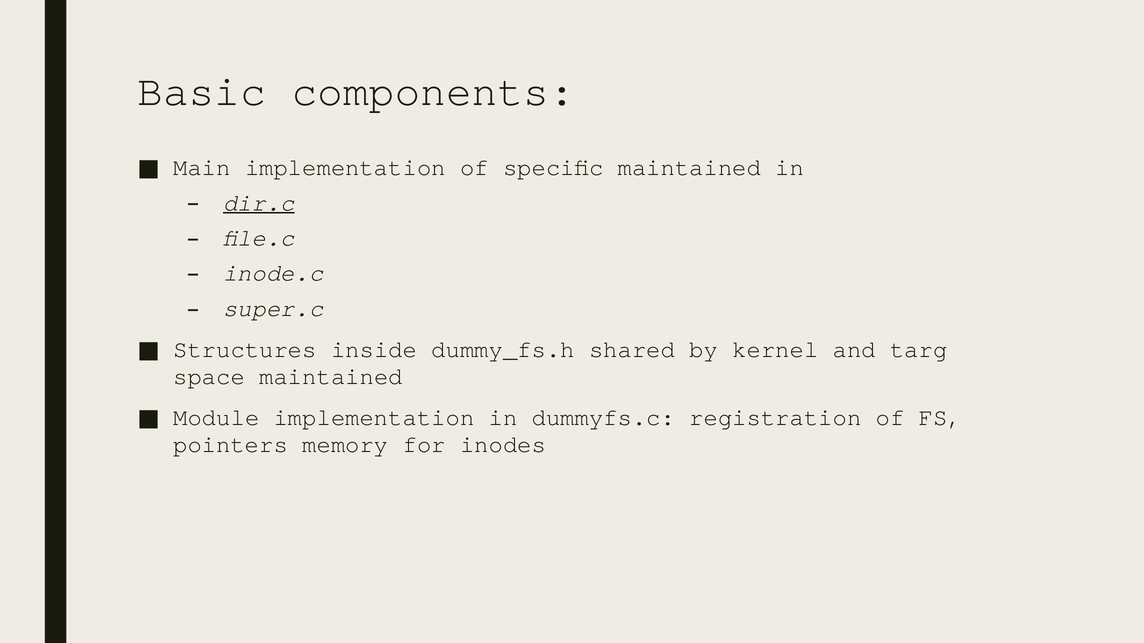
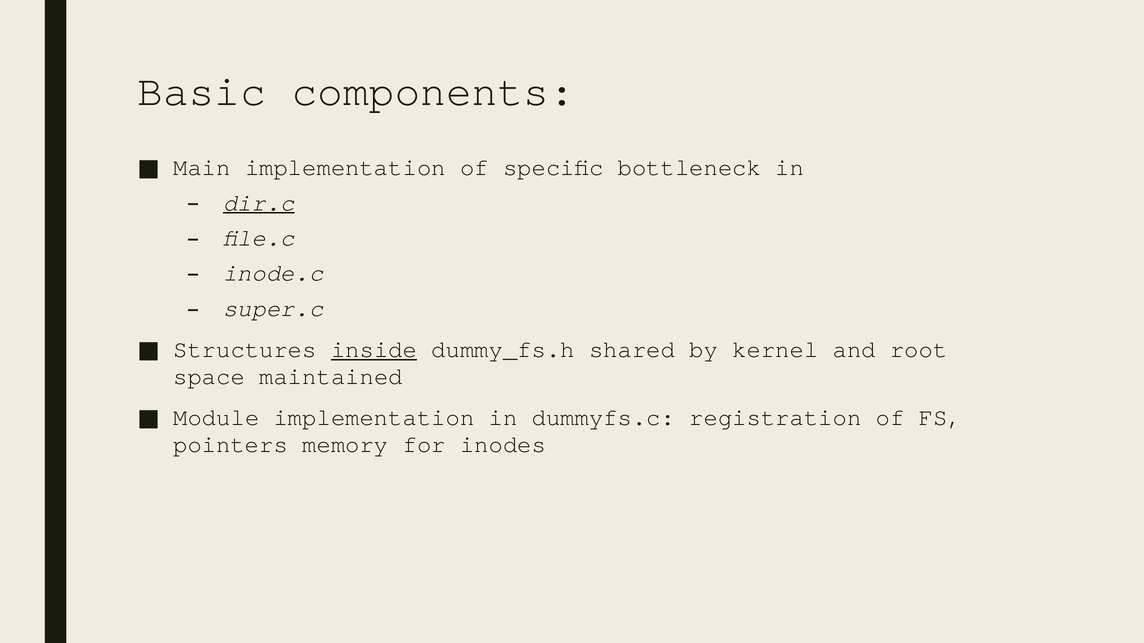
specific maintained: maintained -> bottleneck (689, 168)
inside underline: none -> present (374, 350)
targ: targ -> root (919, 350)
